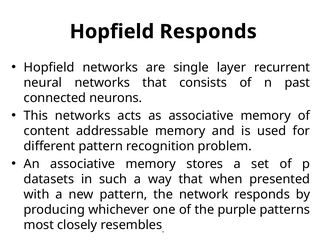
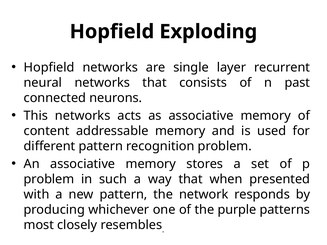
Hopfield Responds: Responds -> Exploding (208, 32)
datasets: datasets -> problem (49, 179)
